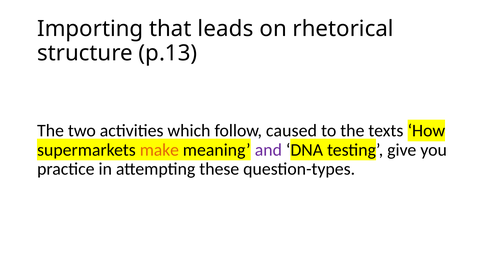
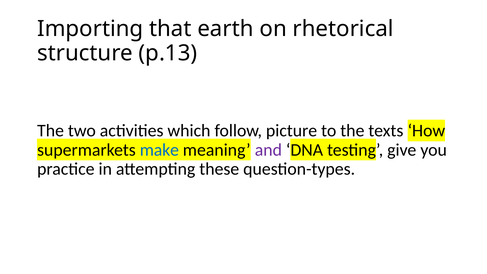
leads: leads -> earth (226, 29)
caused: caused -> picture (292, 131)
make colour: orange -> blue (159, 150)
